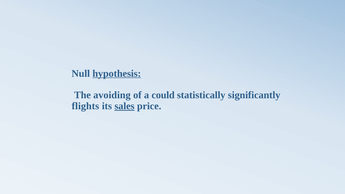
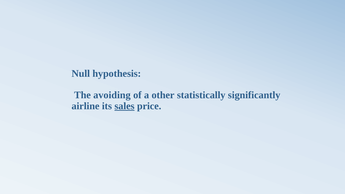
hypothesis underline: present -> none (117, 74)
could: could -> other (163, 95)
flights: flights -> airline (85, 106)
